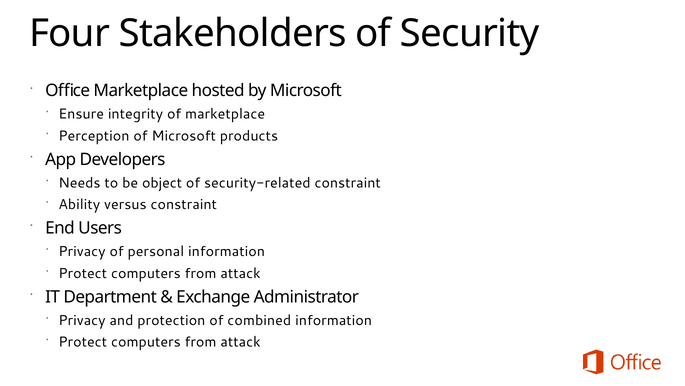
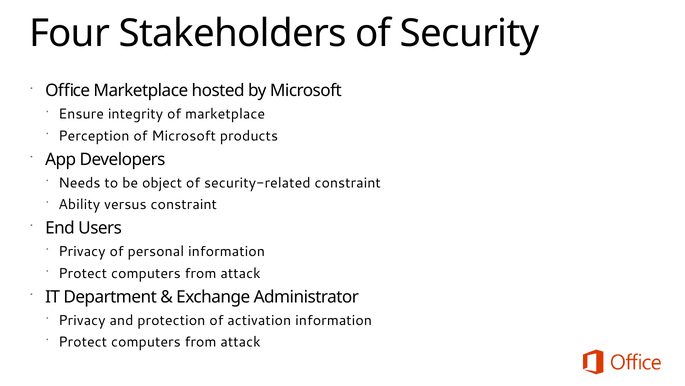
combined: combined -> activation (259, 320)
